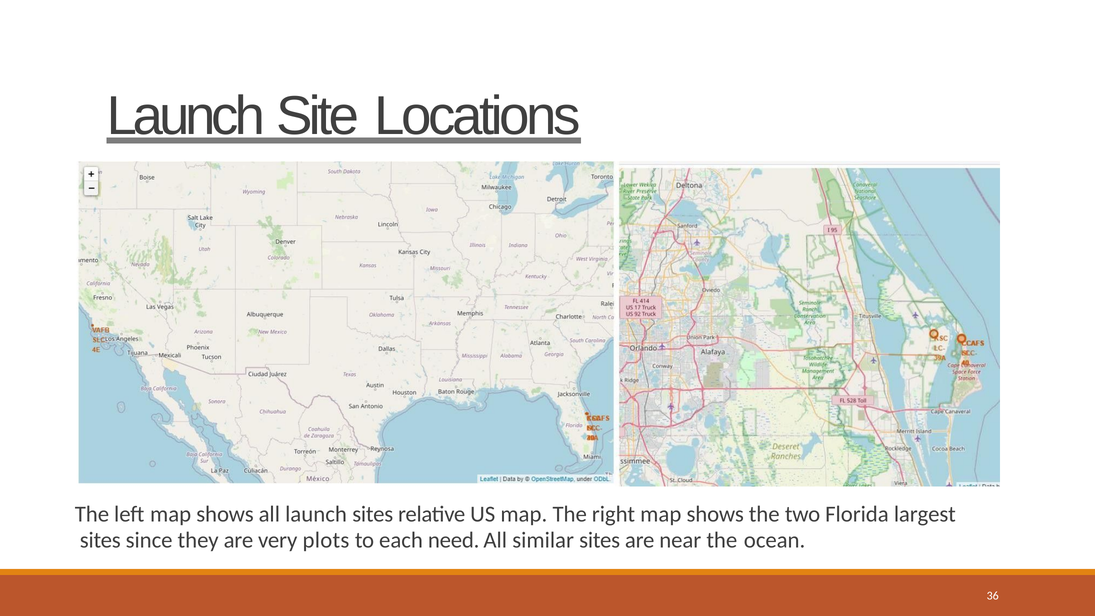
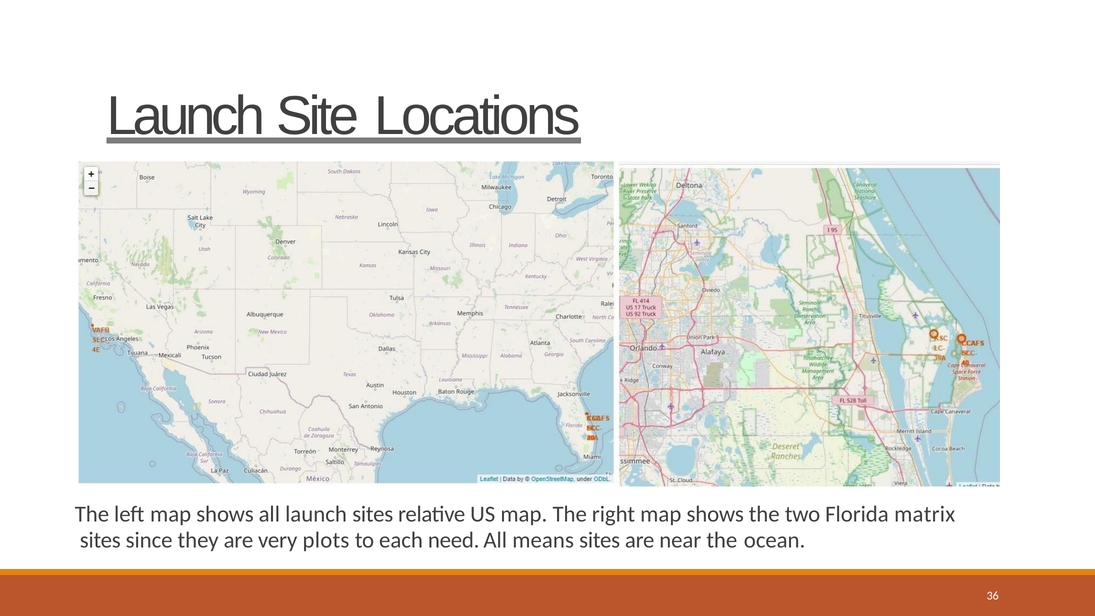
largest: largest -> matrix (925, 514)
similar: similar -> means (543, 540)
